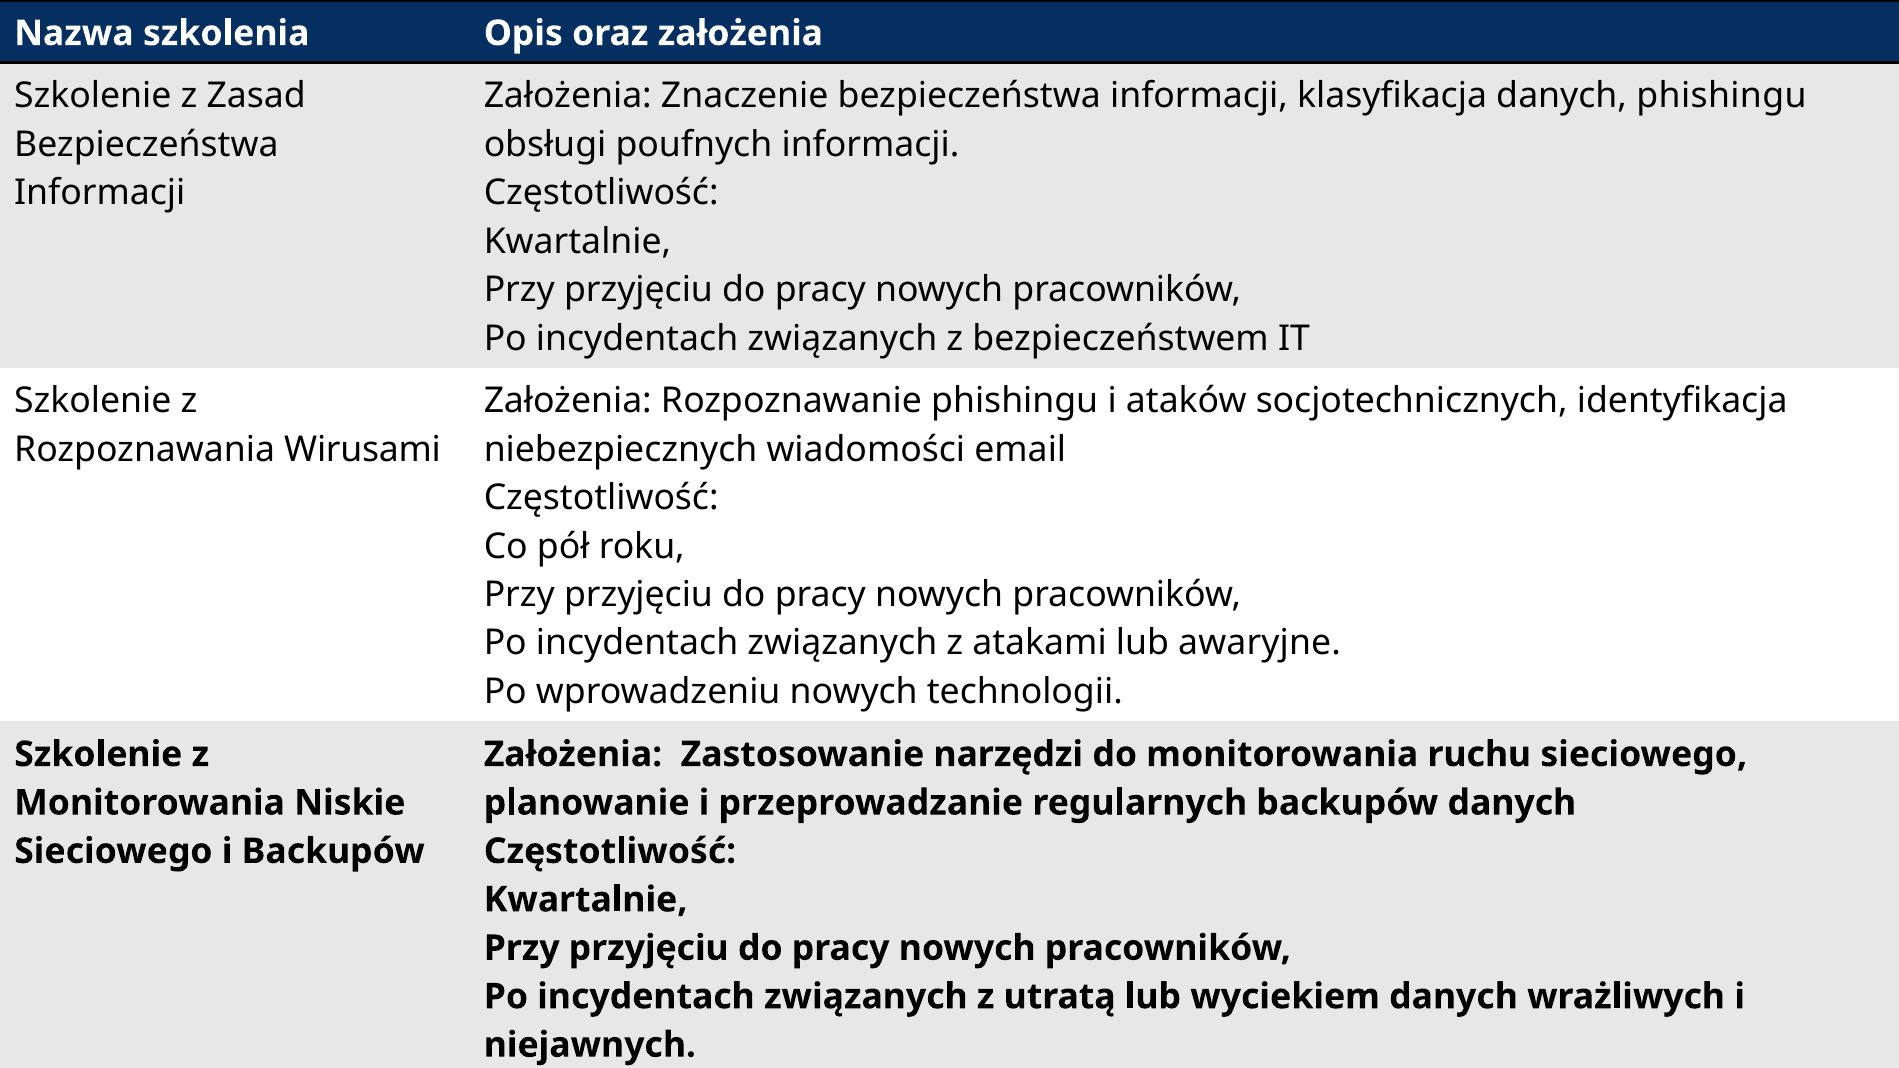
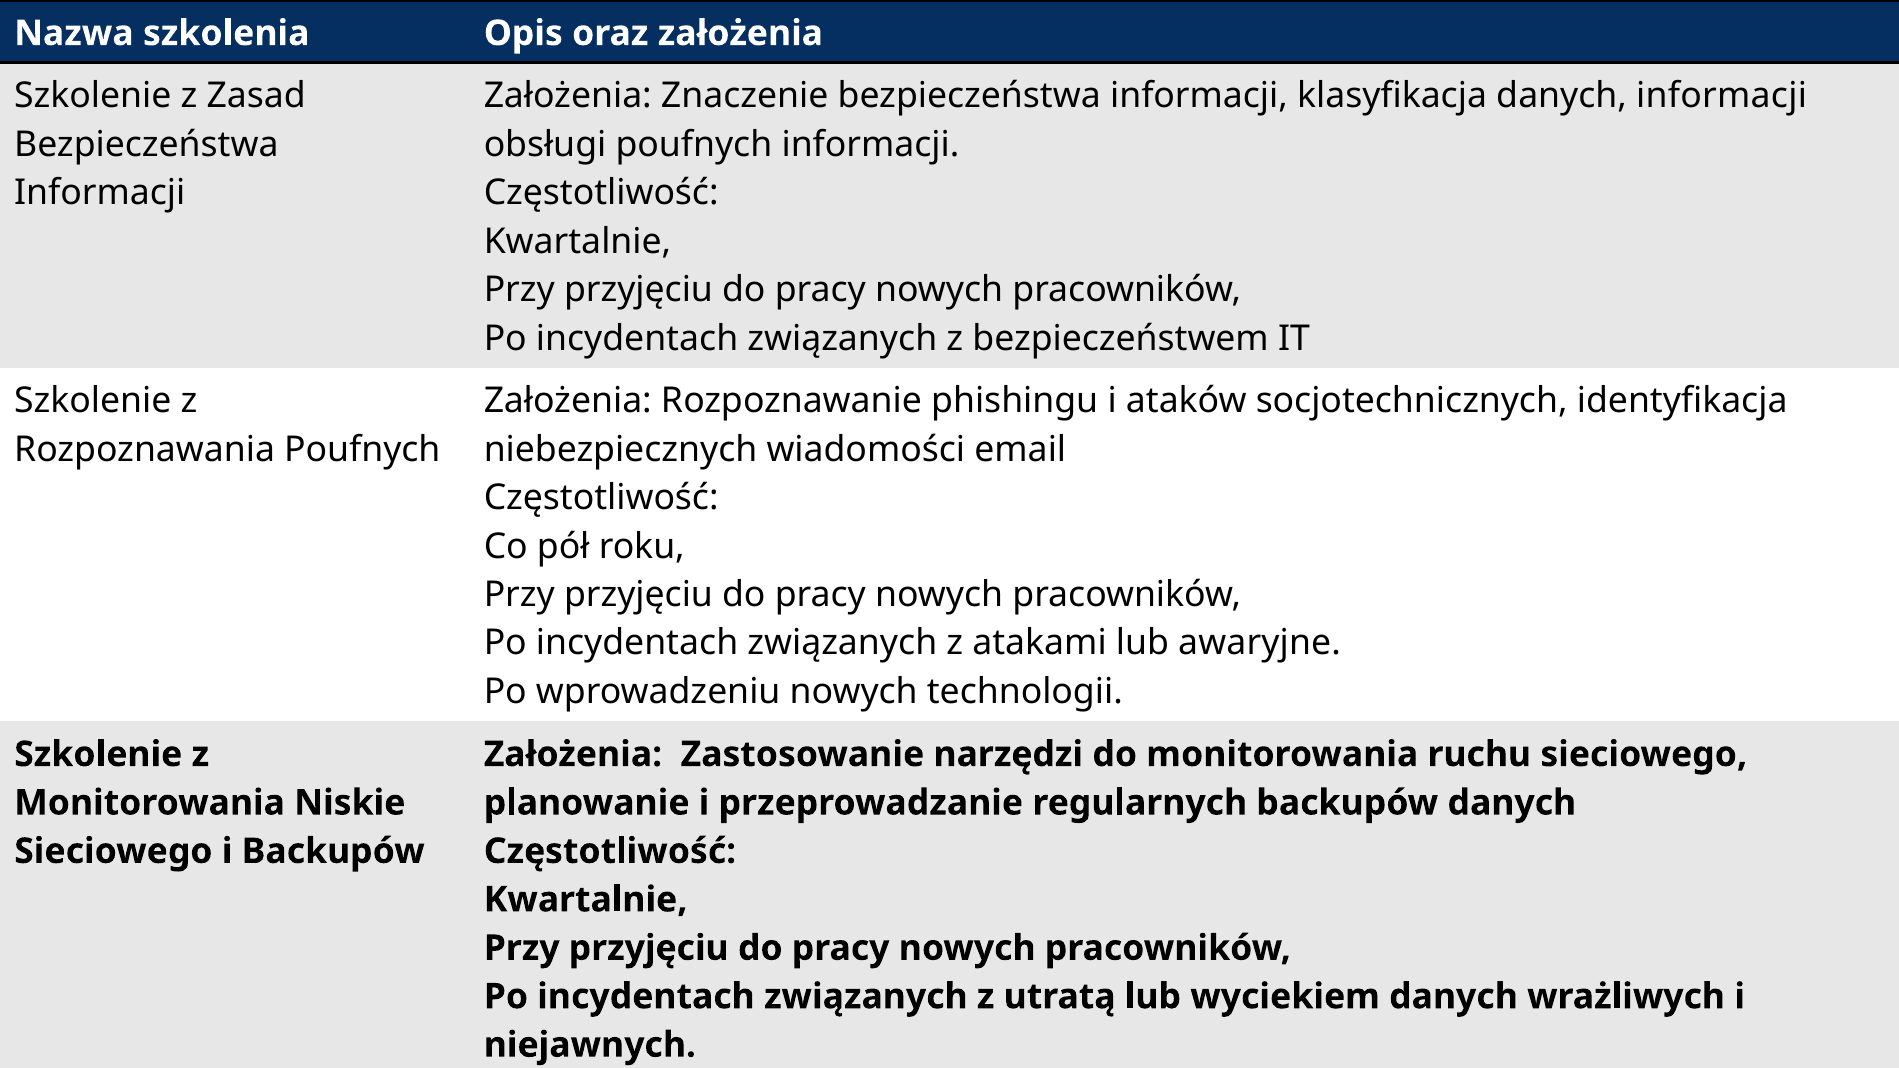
danych phishingu: phishingu -> informacji (1722, 96)
Rozpoznawania Wirusami: Wirusami -> Poufnych (362, 450)
